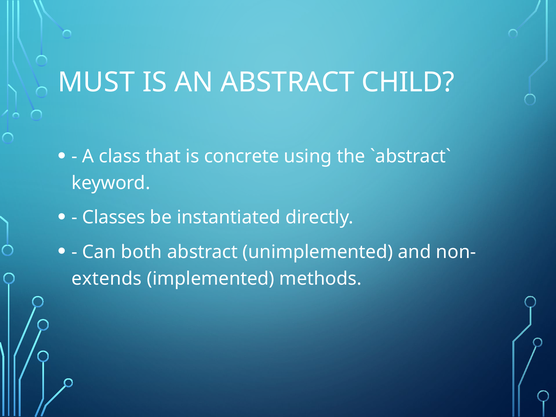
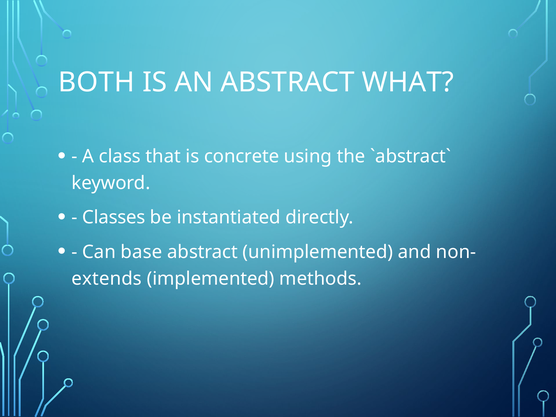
MUST: MUST -> BOTH (96, 82)
CHILD: CHILD -> WHAT (408, 82)
both: both -> base (141, 252)
